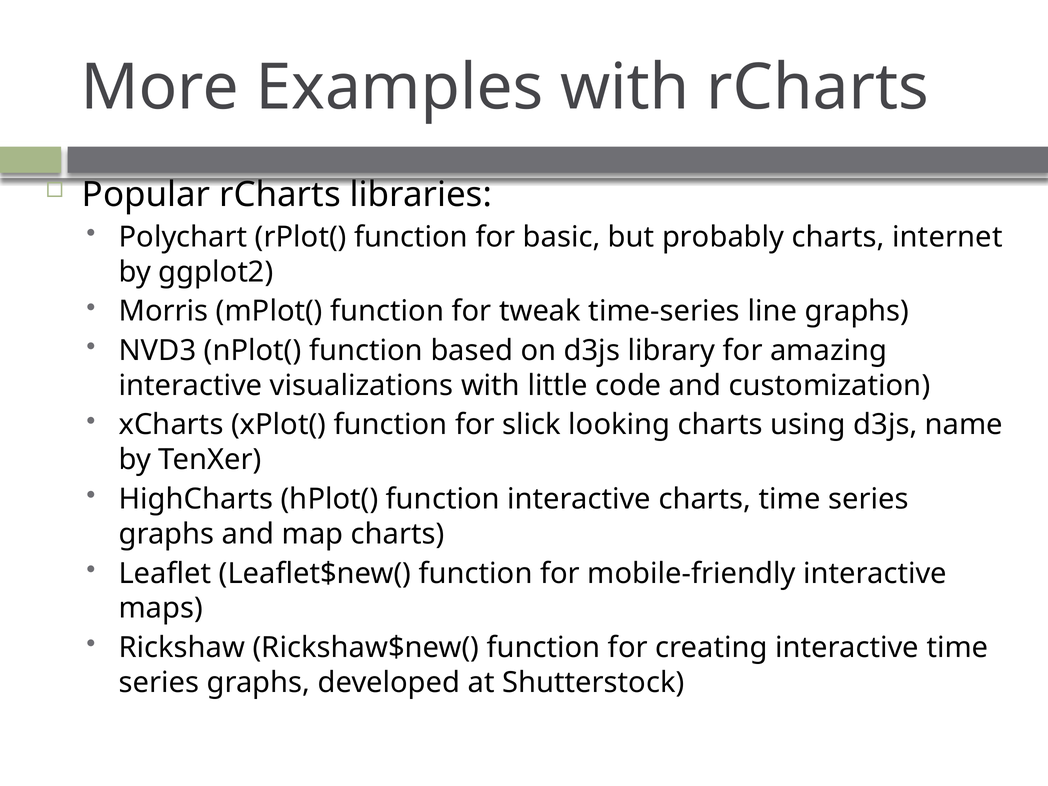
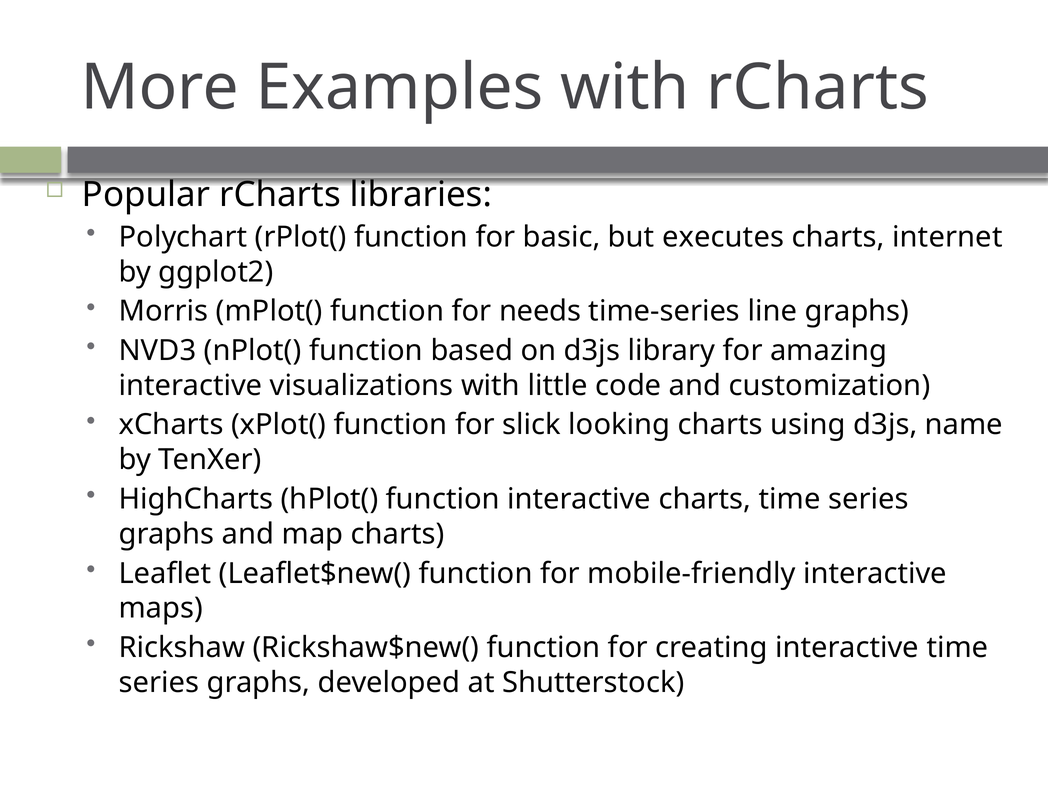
probably: probably -> executes (723, 237)
tweak: tweak -> needs (540, 311)
